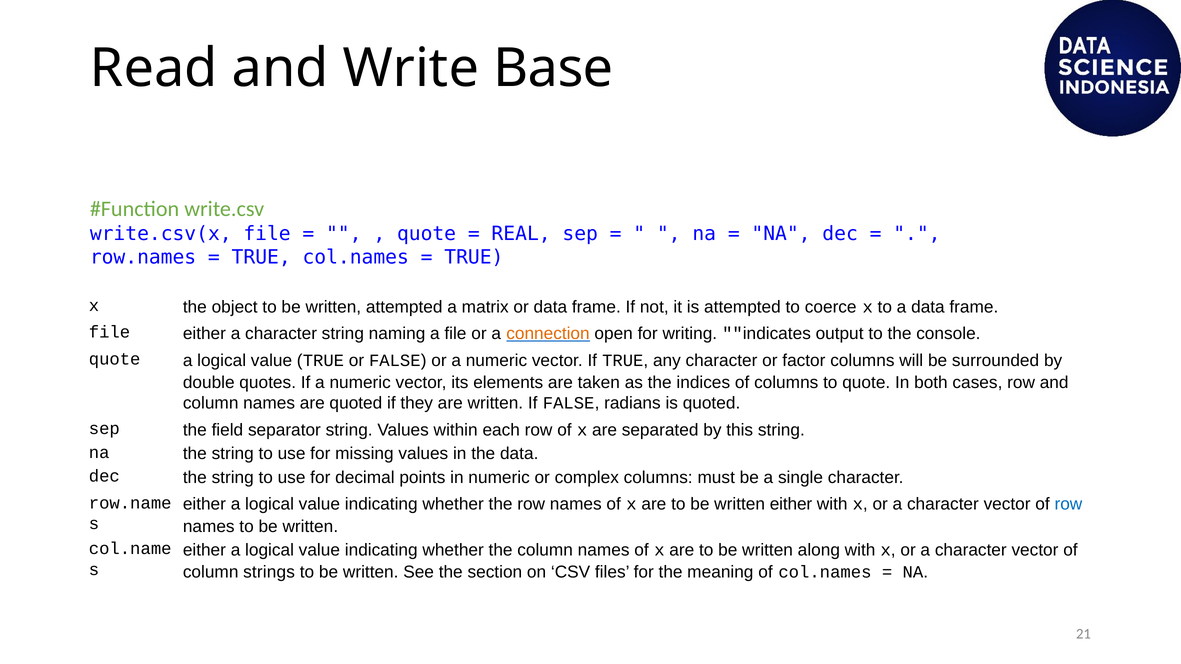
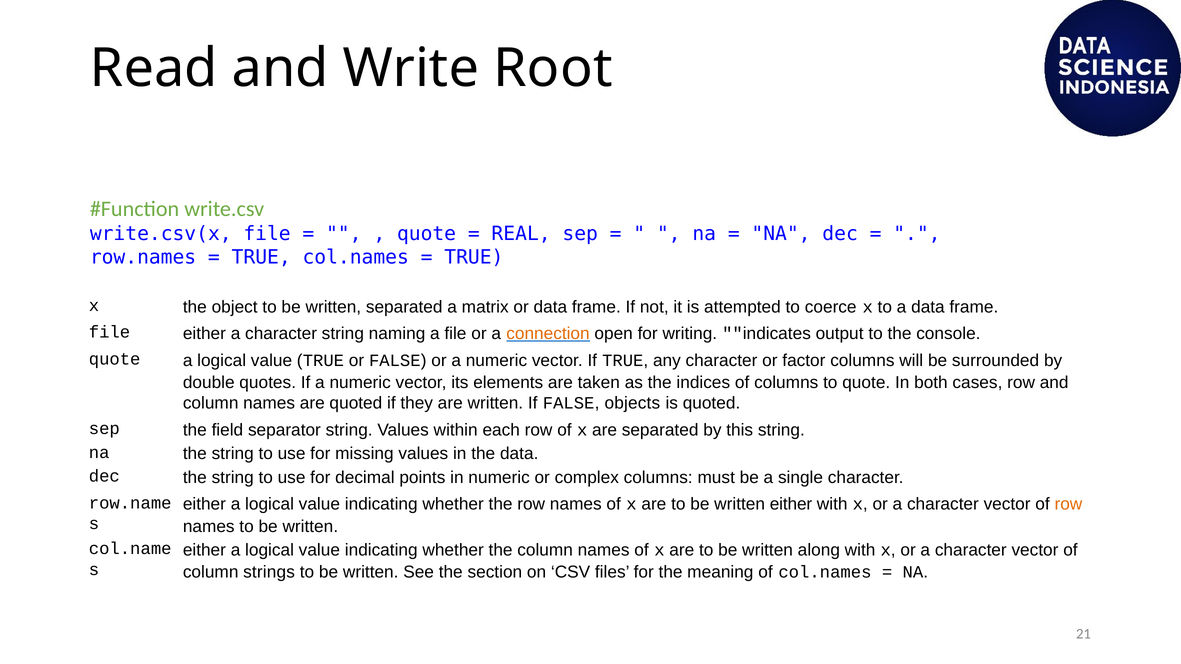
Base: Base -> Root (553, 69)
written attempted: attempted -> separated (404, 307)
radians: radians -> objects (632, 403)
row colour: blue -> orange (1068, 504)
